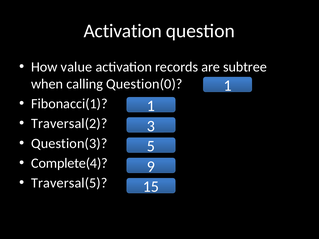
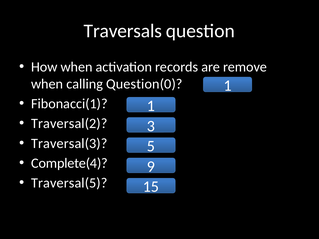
Activation: Activation -> Traversals (123, 31)
How value: value -> when (77, 67)
subtree: subtree -> remove (245, 67)
Question(3: Question(3 -> Traversal(3 (69, 144)
